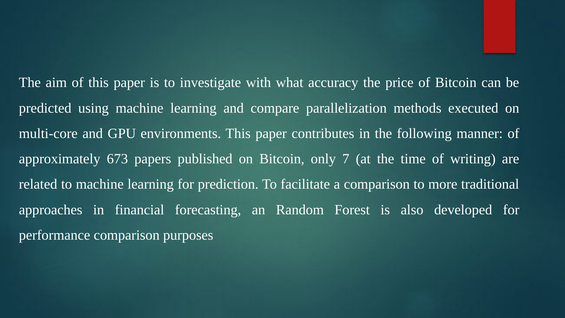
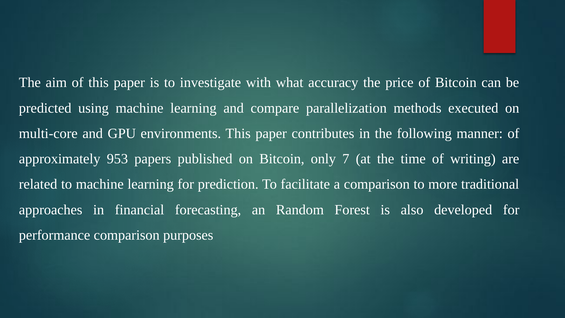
673: 673 -> 953 (117, 159)
